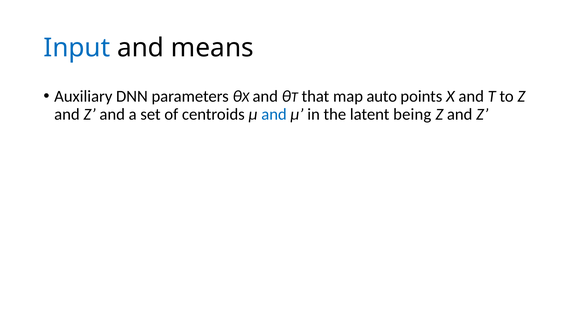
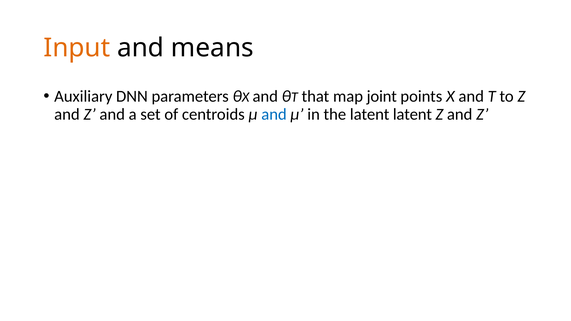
Input colour: blue -> orange (77, 48)
auto: auto -> joint (382, 97)
latent being: being -> latent (412, 115)
